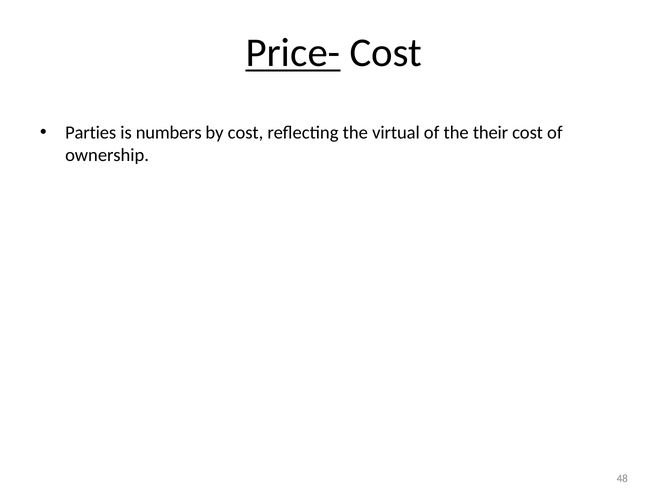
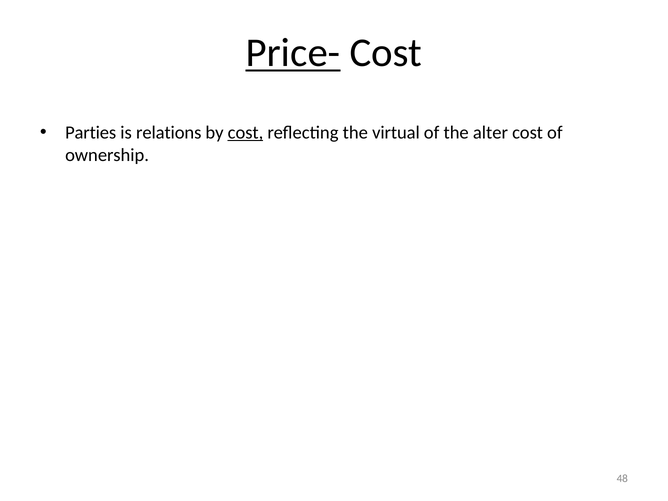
numbers: numbers -> relations (169, 133)
cost underline: none -> present (245, 133)
their: their -> alter (490, 133)
